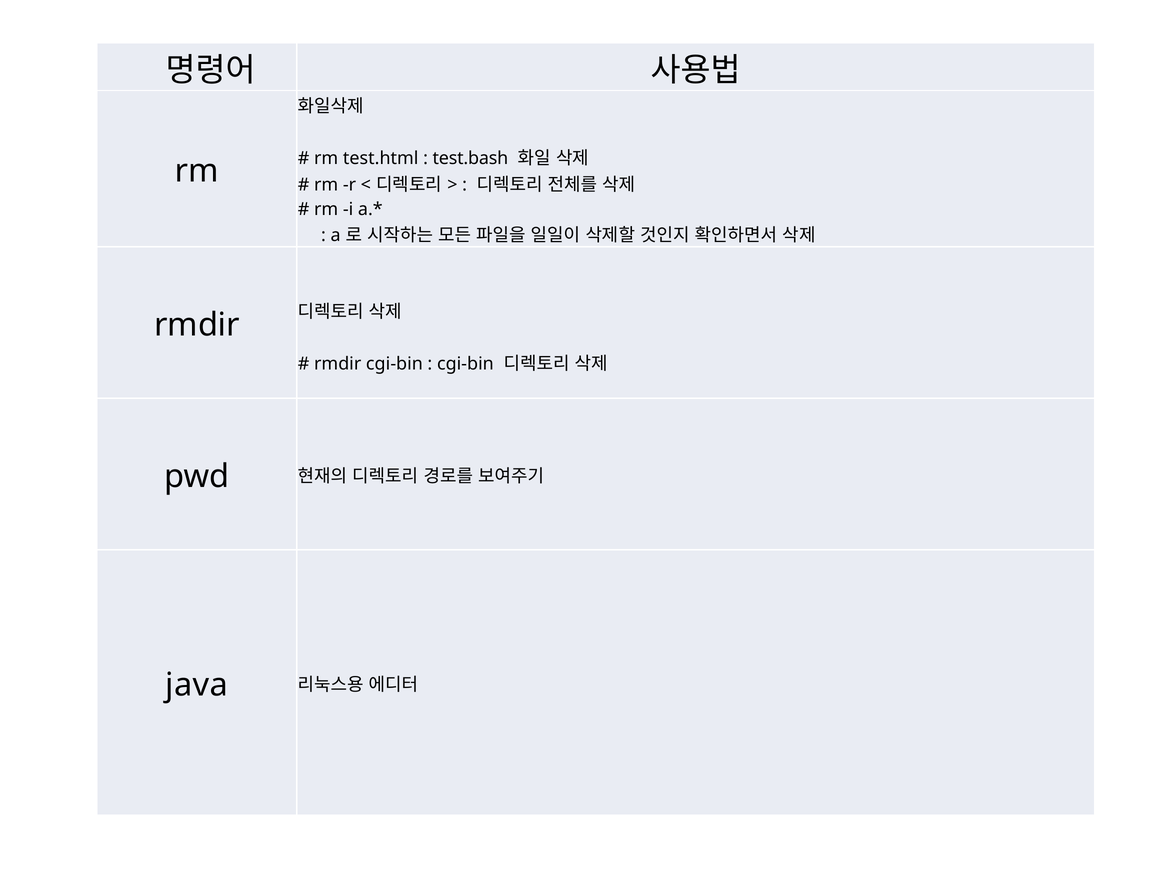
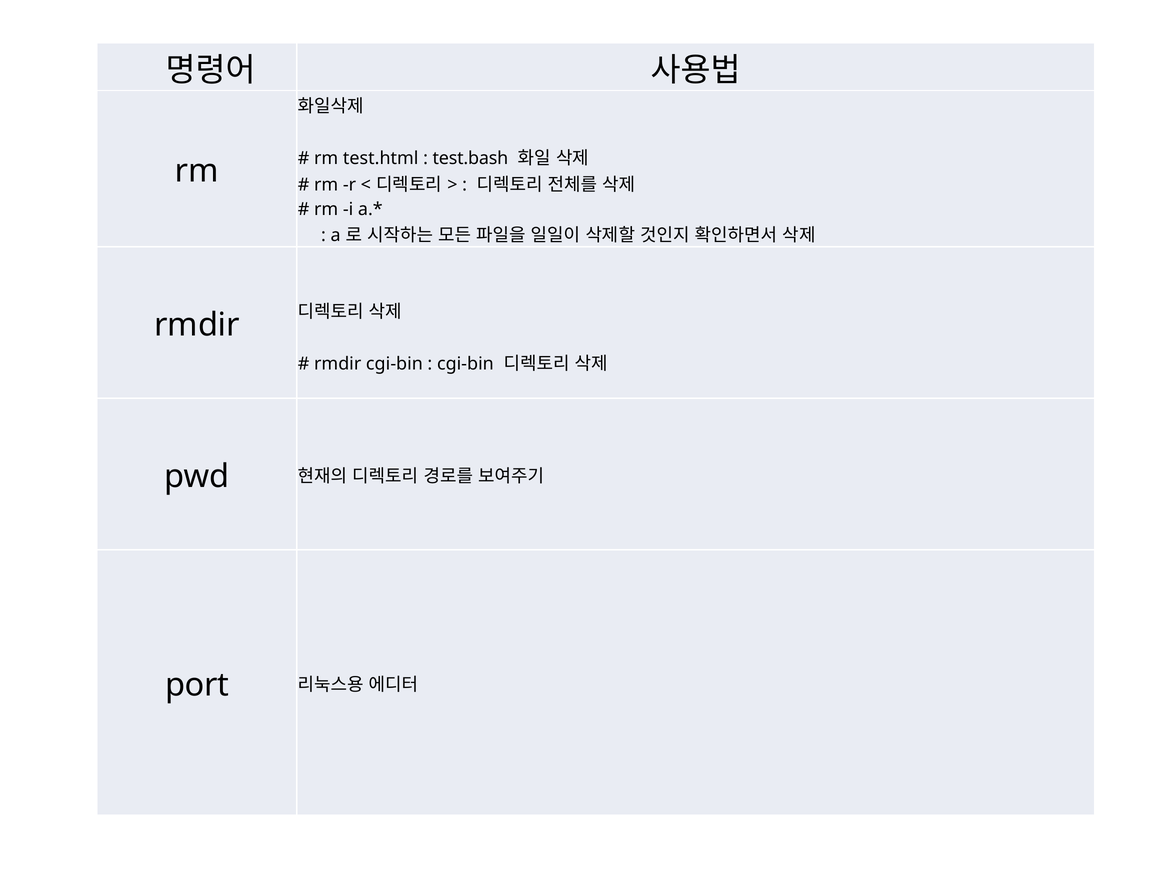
java: java -> port (197, 685)
